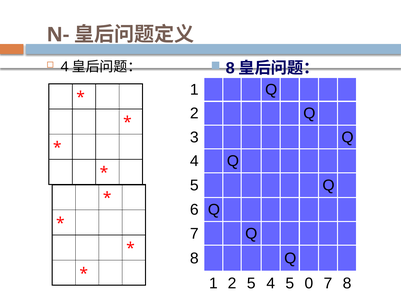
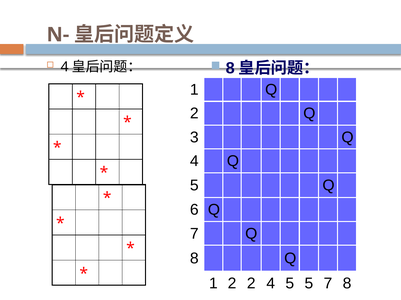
2 5: 5 -> 2 (251, 284)
5 0: 0 -> 5 (309, 284)
